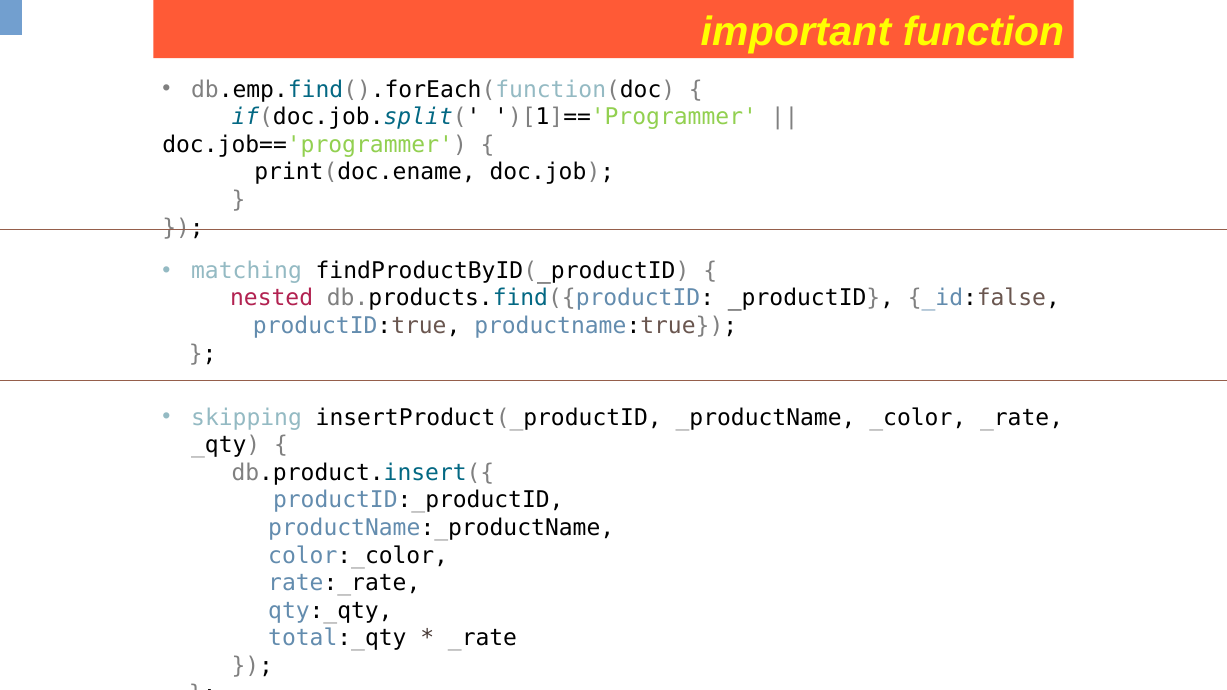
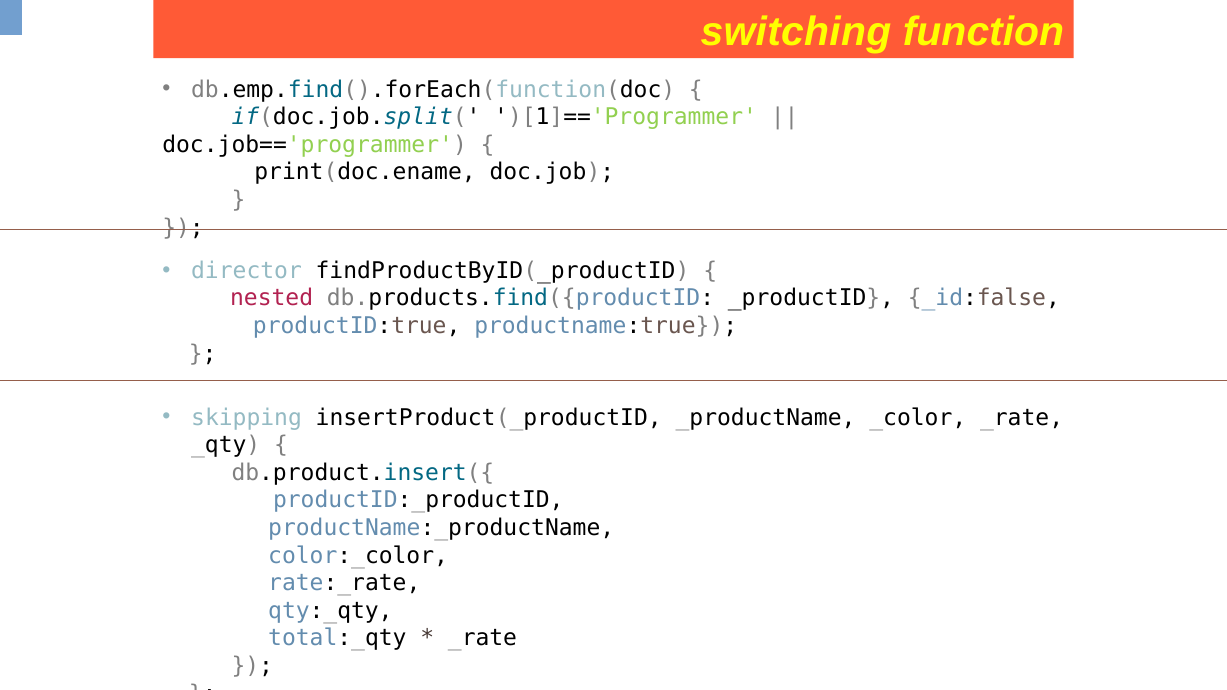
important: important -> switching (796, 32)
matching: matching -> director (247, 271)
